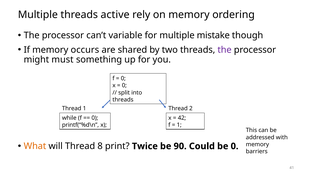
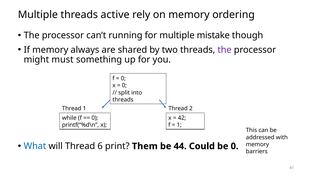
variable: variable -> running (125, 35)
occurs: occurs -> always (85, 50)
What colour: orange -> blue (35, 146)
8: 8 -> 6 (100, 146)
Twice: Twice -> Them (145, 146)
90: 90 -> 44 (180, 146)
